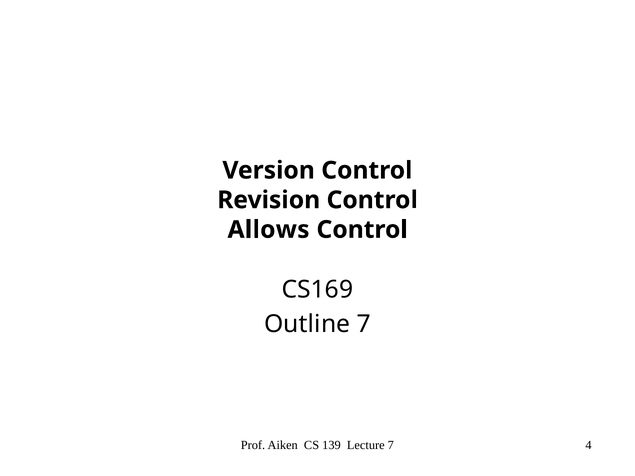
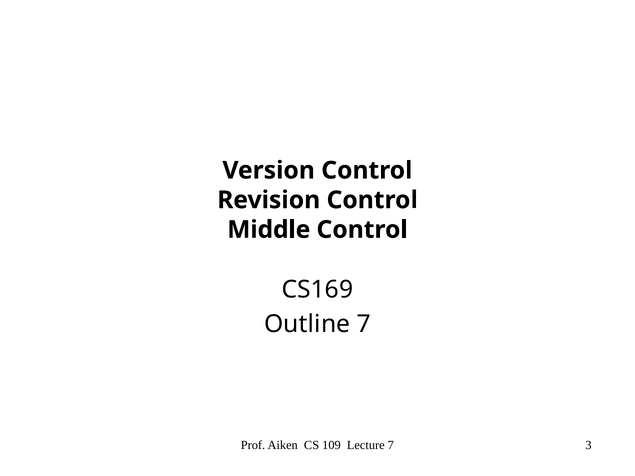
Allows: Allows -> Middle (269, 230)
139: 139 -> 109 (331, 445)
4: 4 -> 3 (589, 445)
